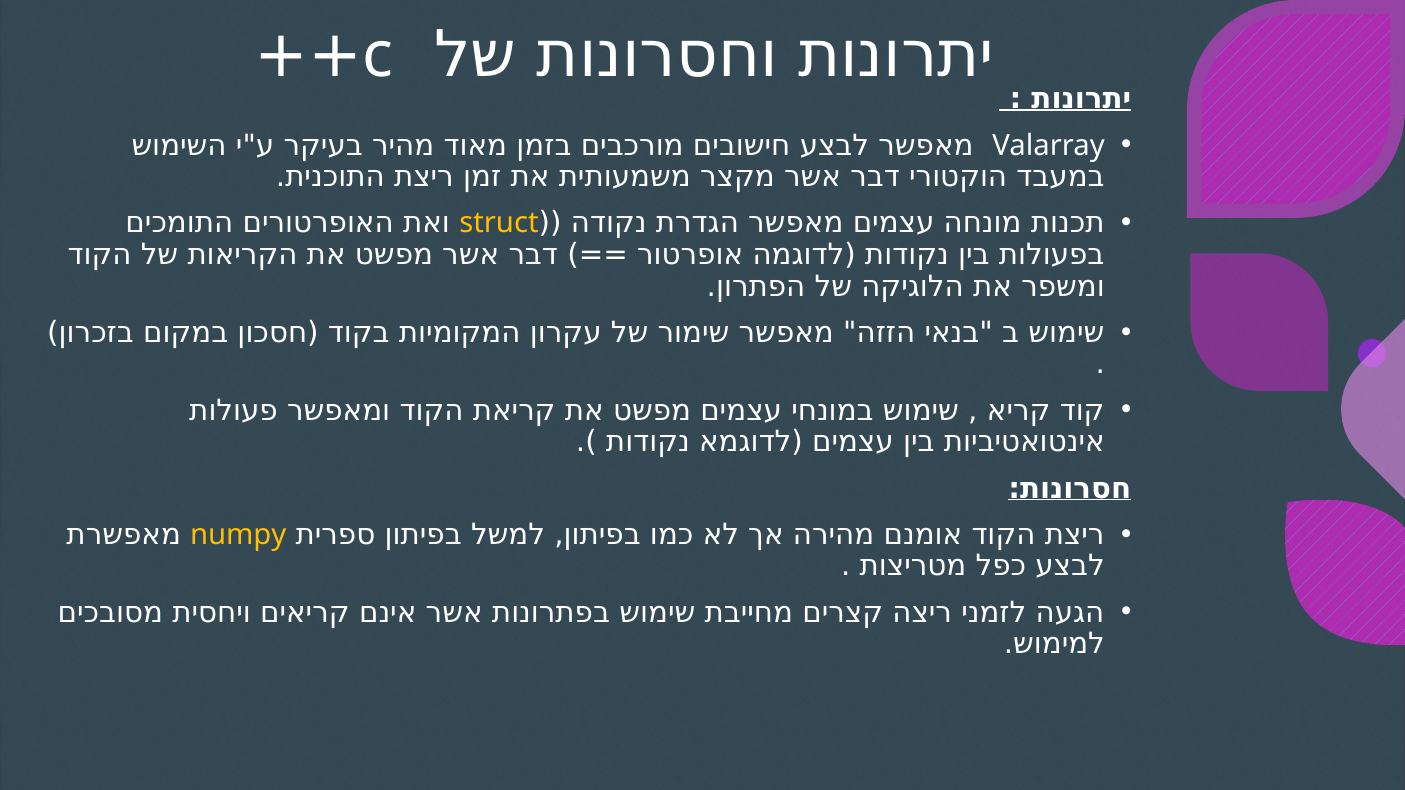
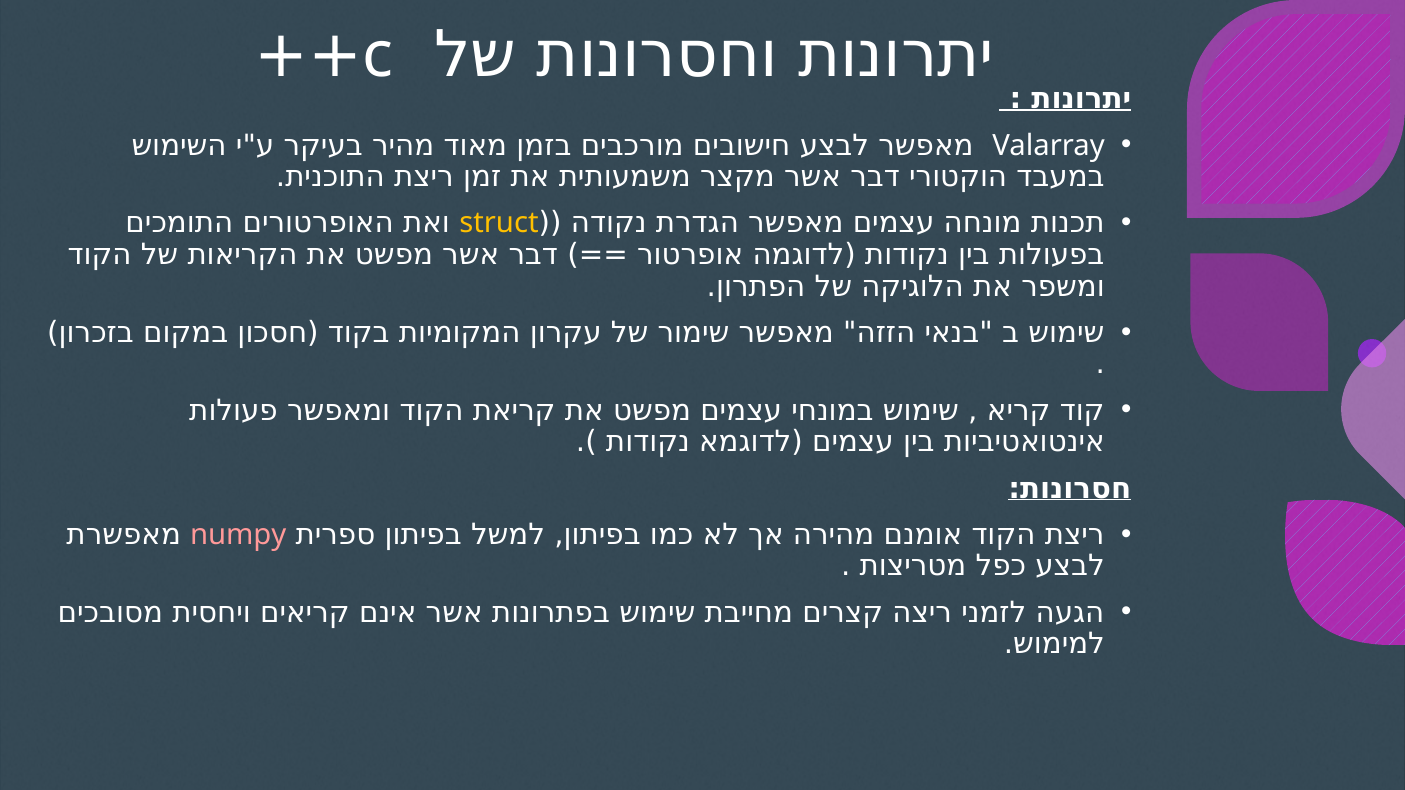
numpy colour: yellow -> pink (238, 535)
